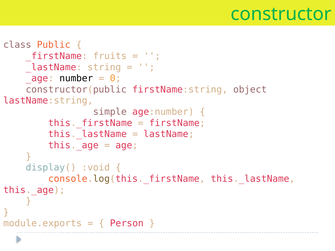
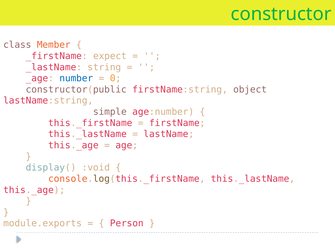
Public: Public -> Member (54, 45)
fruits: fruits -> expect (110, 56)
number colour: black -> blue (76, 78)
